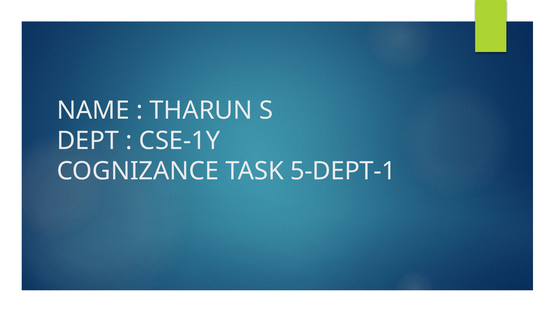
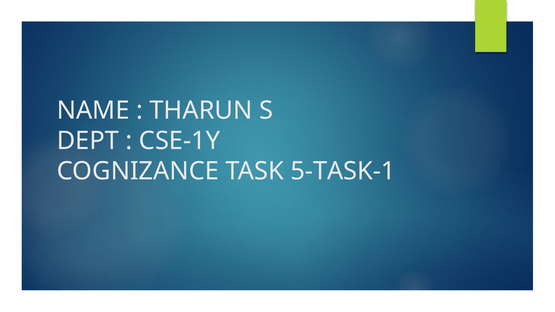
5-DEPT-1: 5-DEPT-1 -> 5-TASK-1 (343, 171)
